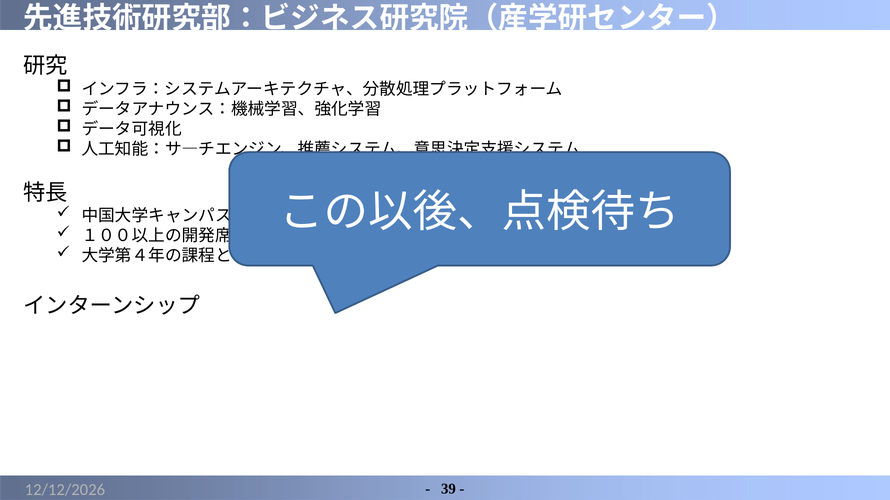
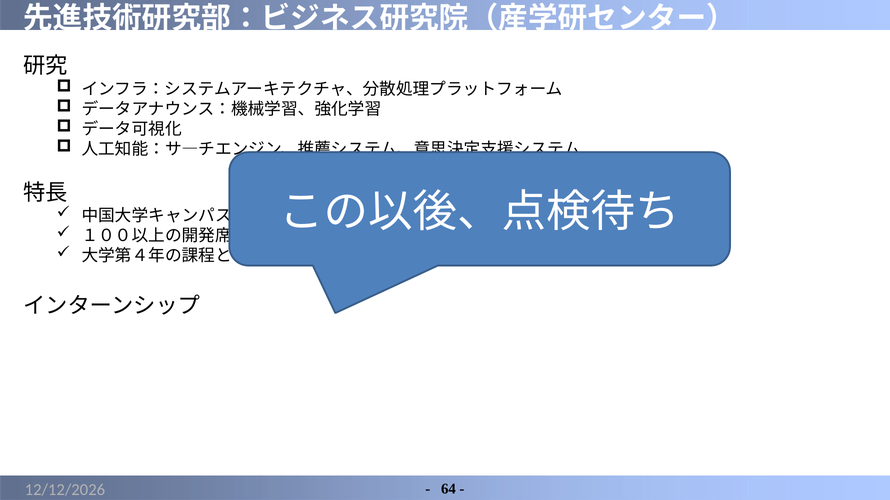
39: 39 -> 64 (448, 489)
